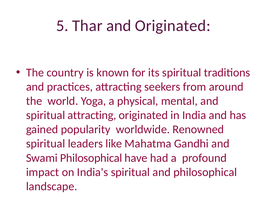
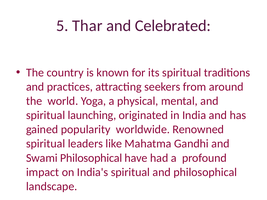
and Originated: Originated -> Celebrated (173, 26)
spiritual attracting: attracting -> launching (92, 115)
